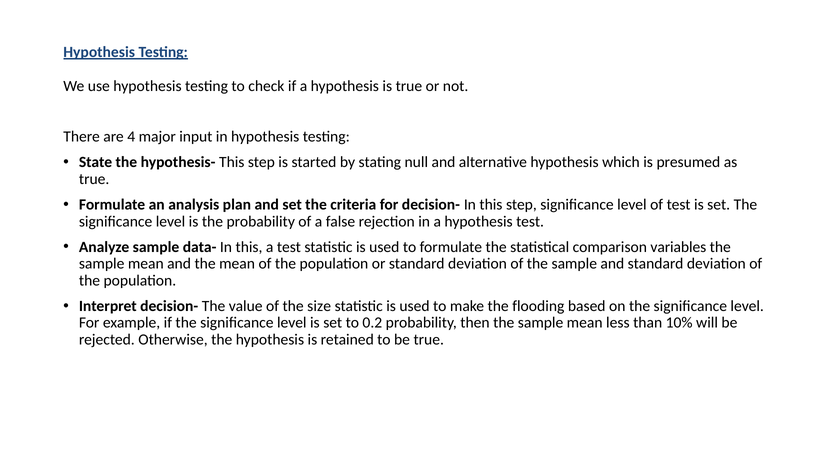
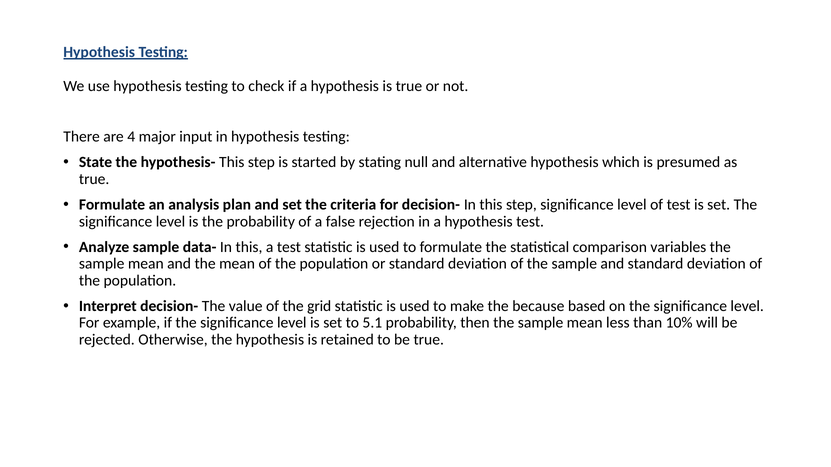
size: size -> grid (319, 306)
flooding: flooding -> because (538, 306)
0.2: 0.2 -> 5.1 (372, 323)
